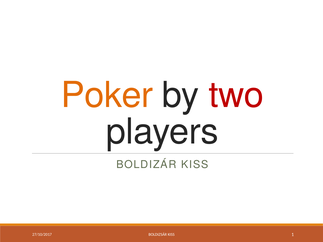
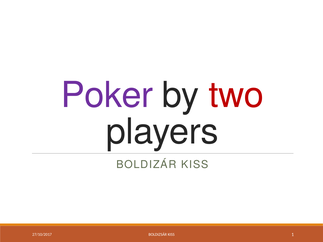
Poker colour: orange -> purple (107, 95)
